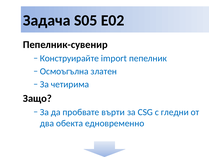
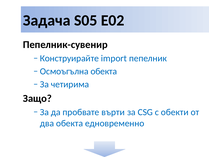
Осмоъгълна златен: златен -> обекта (104, 71)
гледни: гледни -> обекти (175, 112)
